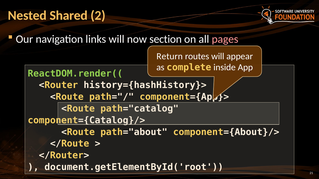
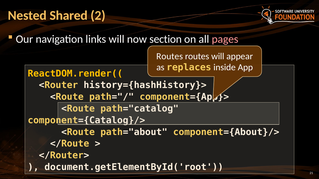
Return: Return -> Routes (170, 56)
complete: complete -> replaces (189, 68)
ReactDOM.render(( colour: light green -> yellow (75, 74)
